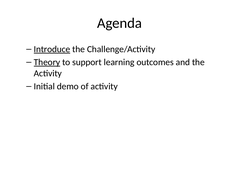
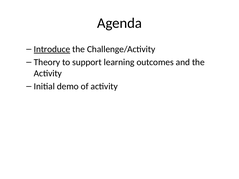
Theory underline: present -> none (47, 62)
